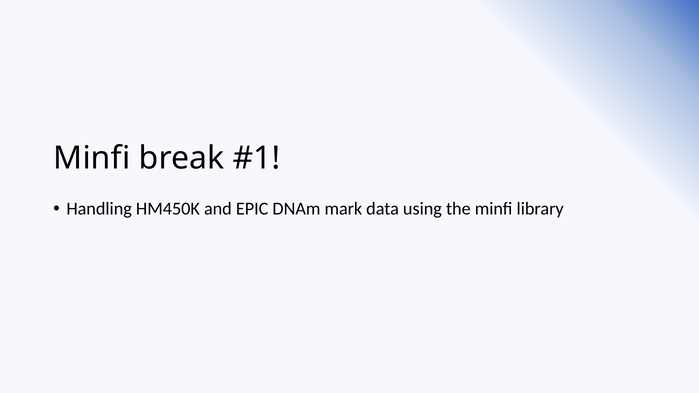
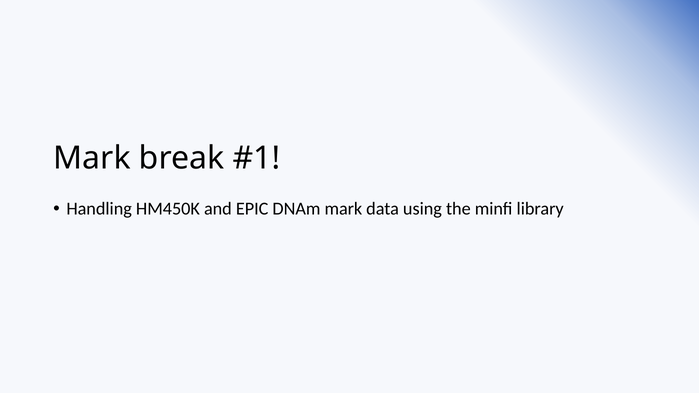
Minfi: Minfi -> Mark (92, 158)
